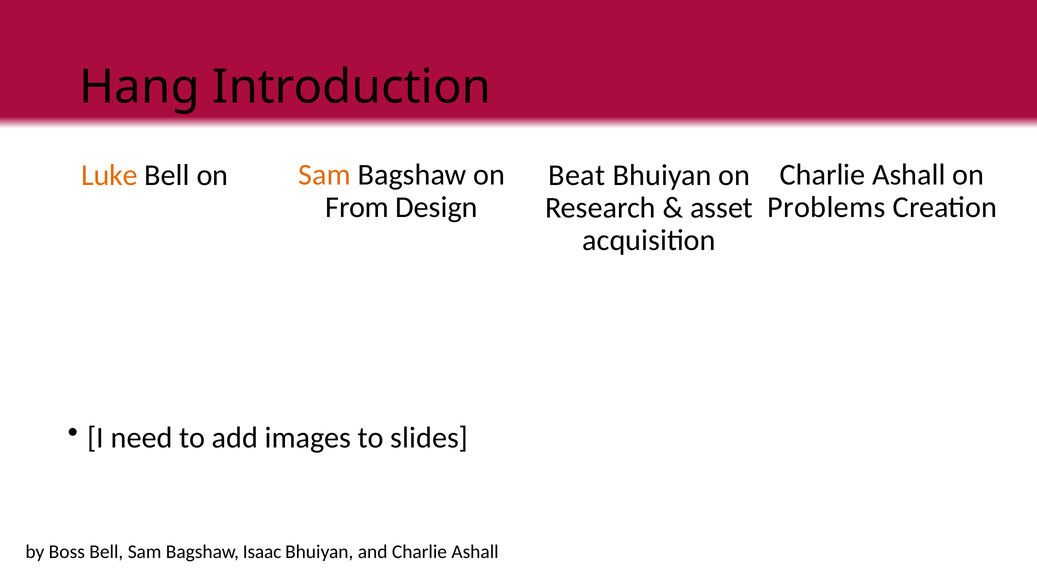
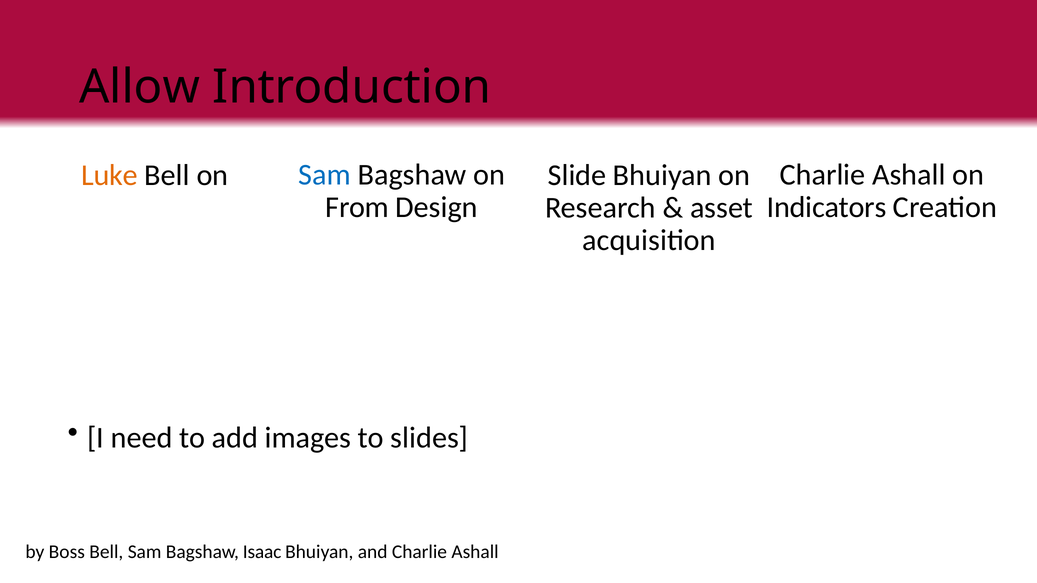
Hang: Hang -> Allow (140, 87)
Sam colour: orange -> blue (325, 175)
Beat: Beat -> Slide (577, 175)
Problems: Problems -> Indicators (827, 208)
